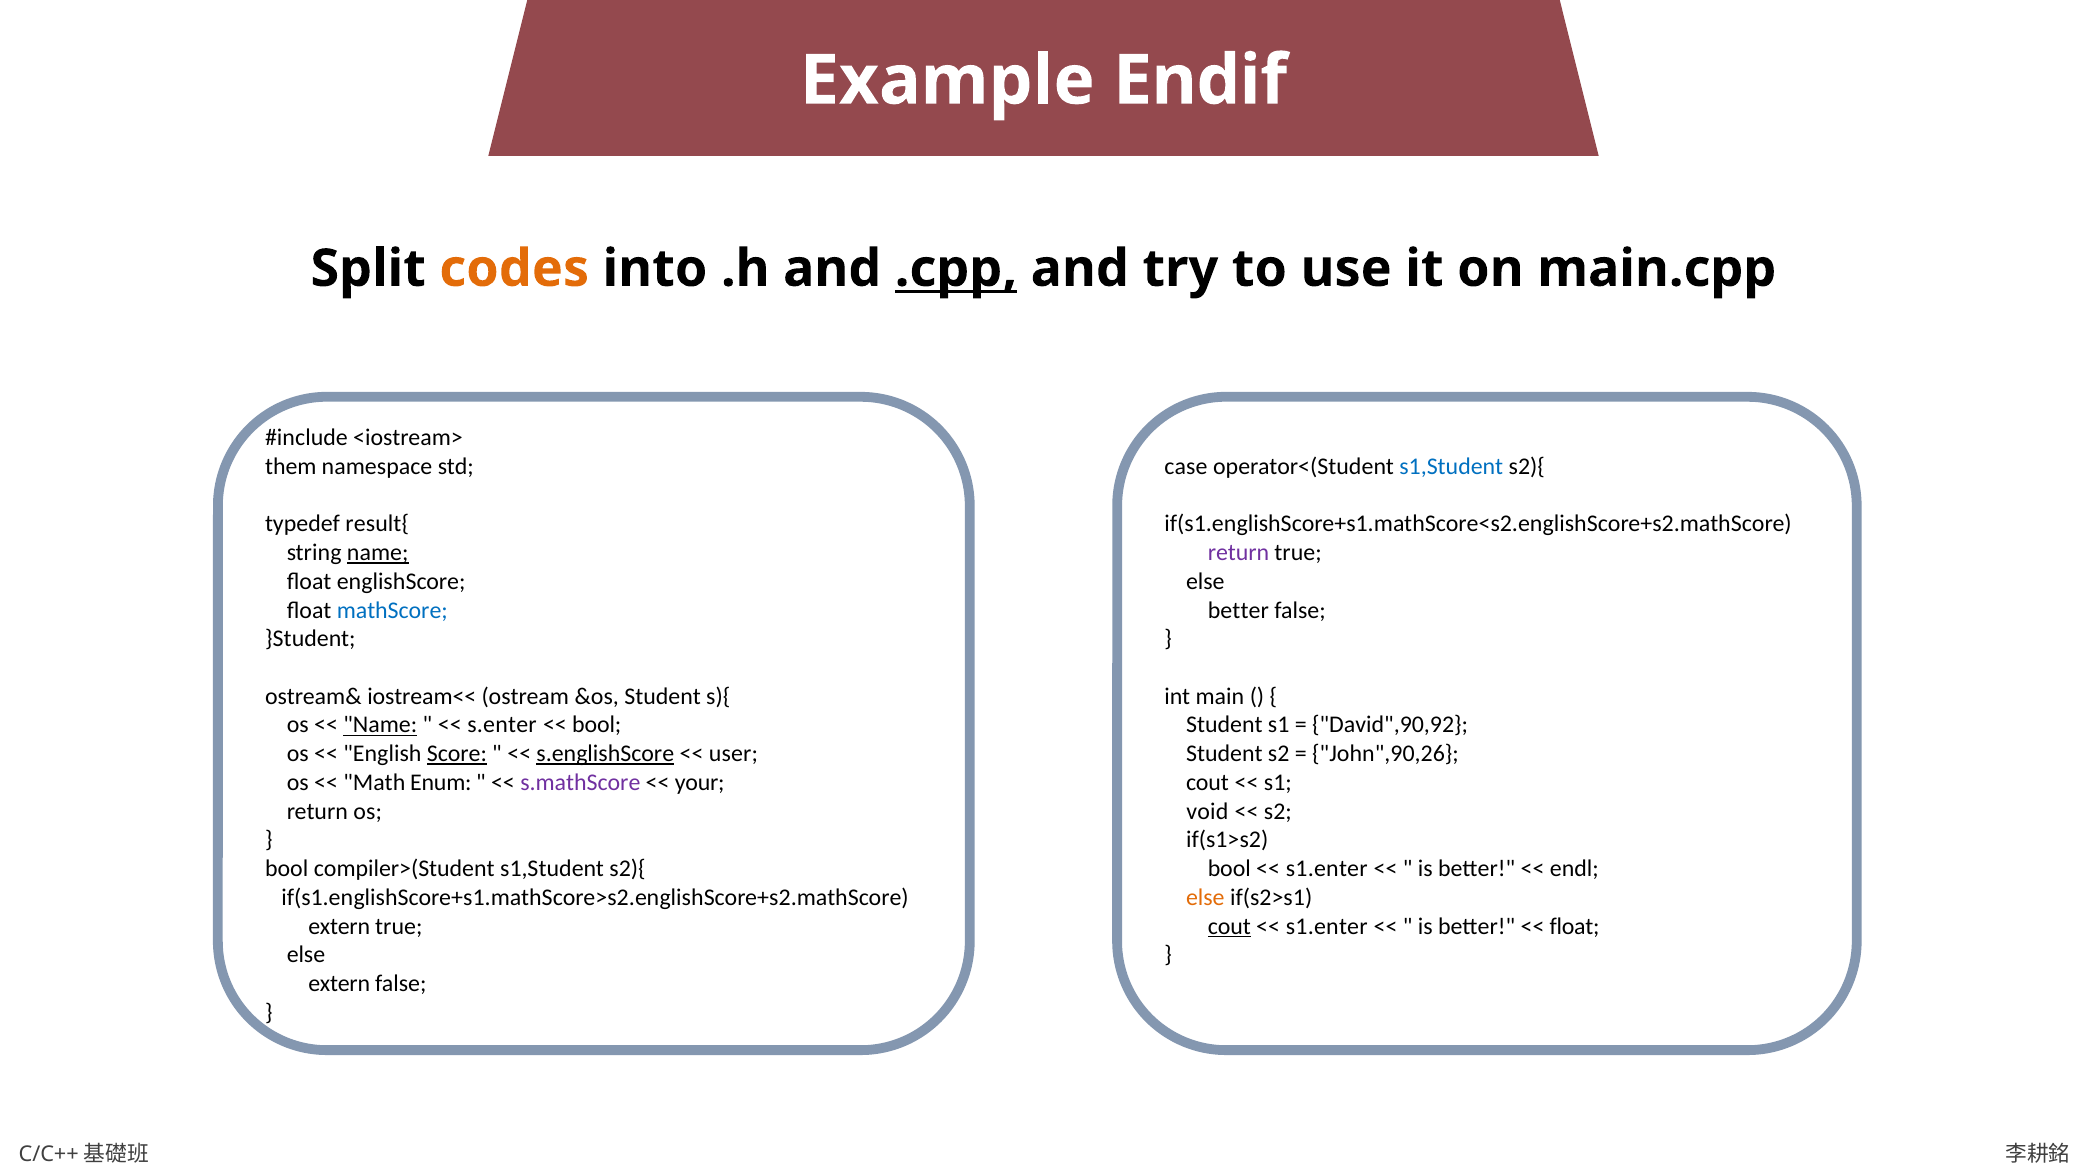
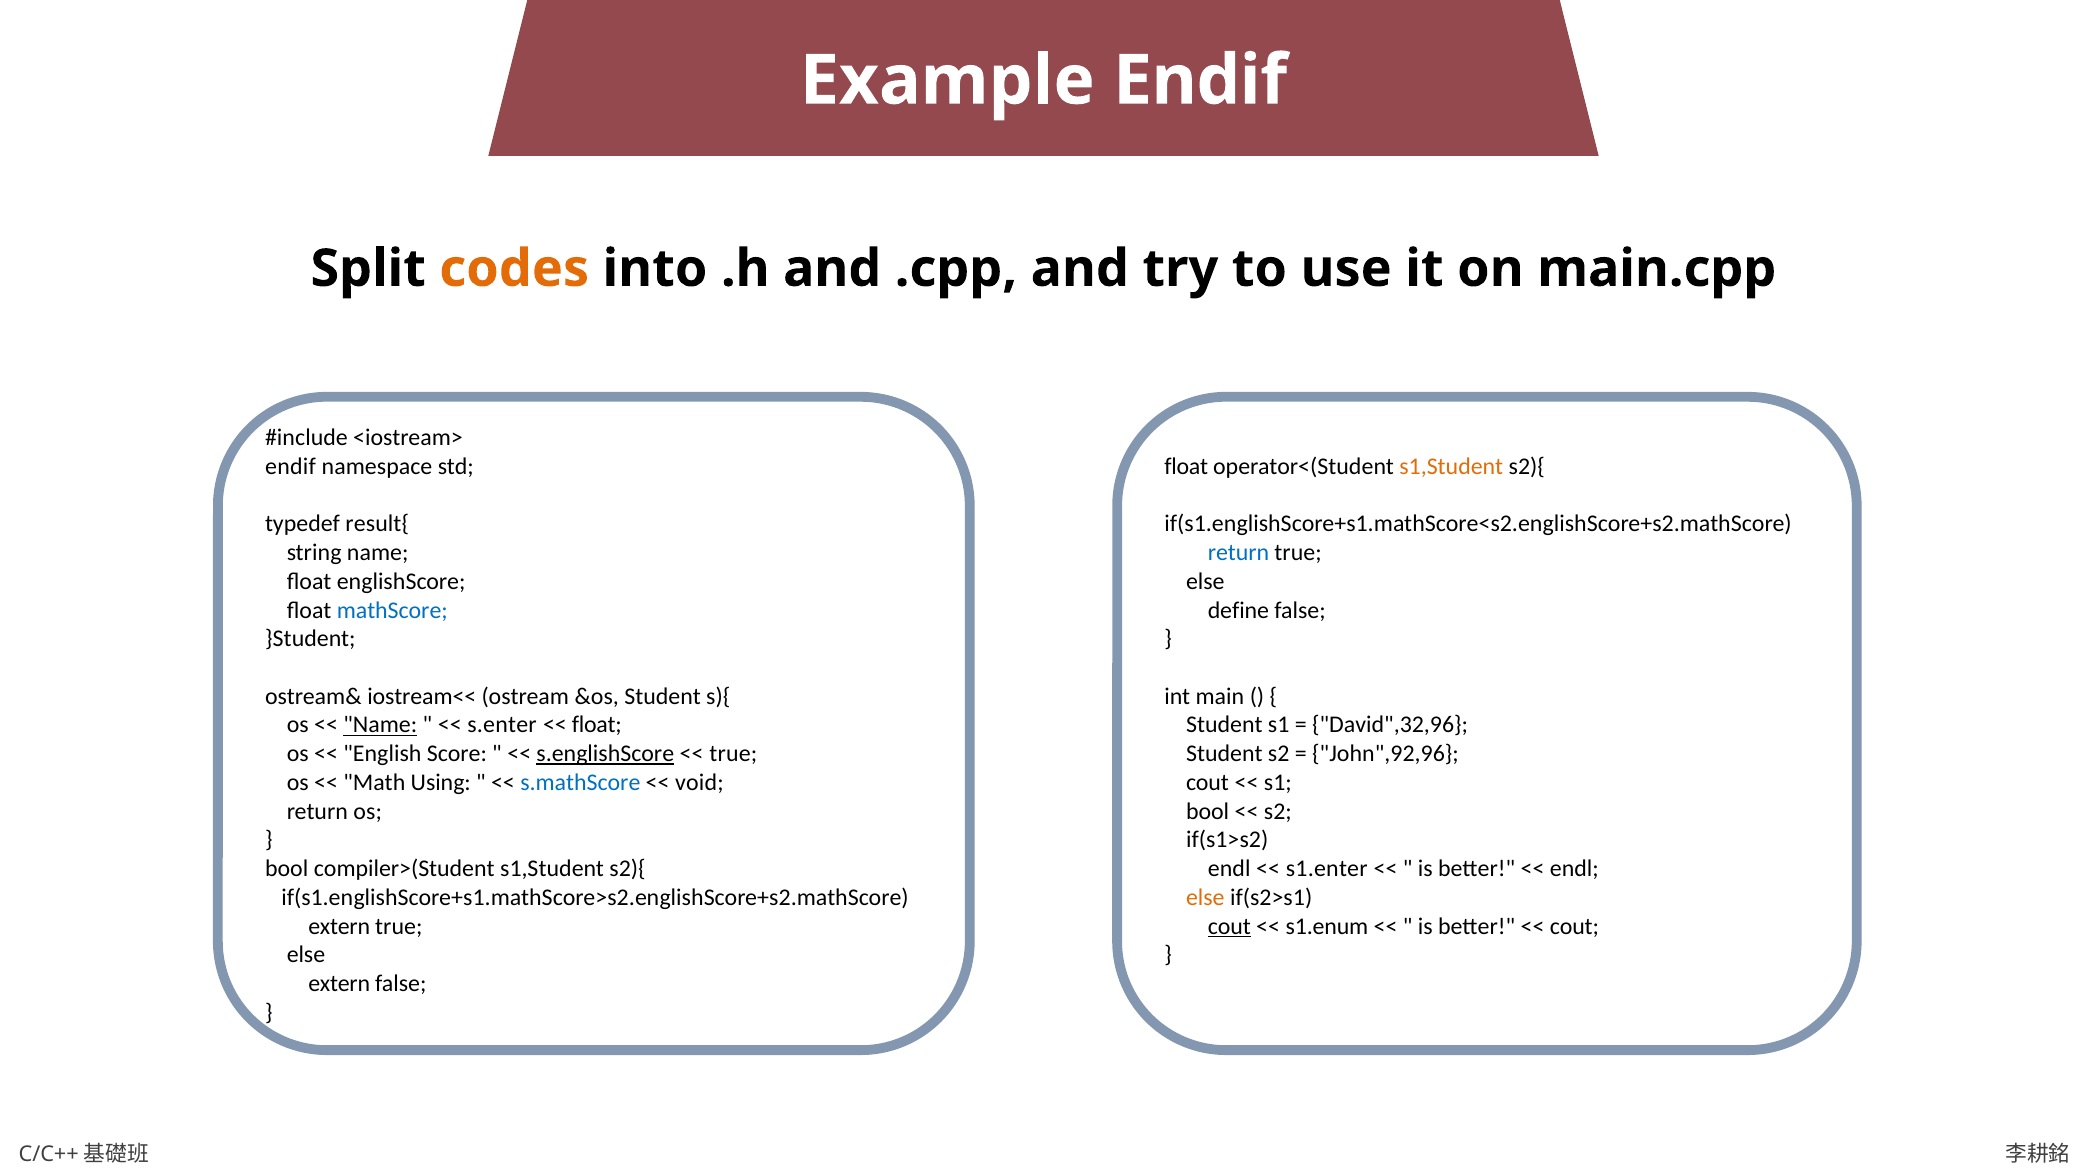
.cpp underline: present -> none (956, 269)
them: them -> endif (291, 467)
case: case -> float (1186, 467)
s1,Student colour: blue -> orange (1451, 467)
name underline: present -> none (378, 553)
return colour: purple -> blue (1238, 553)
better: better -> define (1238, 610)
bool: bool -> float (597, 725)
David",90,92: David",90,92 -> David",32,96 (1390, 725)
Score underline: present -> none (457, 754)
user: user -> true (733, 754)
John",90,26: John",90,26 -> John",92,96 (1386, 754)
Enum: Enum -> Using (441, 782)
s.mathScore colour: purple -> blue (580, 782)
your: your -> void (699, 782)
void: void -> bool (1208, 811)
bool: bool -> endl (1229, 869)
s1.enter: s1.enter -> s1.enum (1327, 926)
float: float -> cout (1574, 926)
